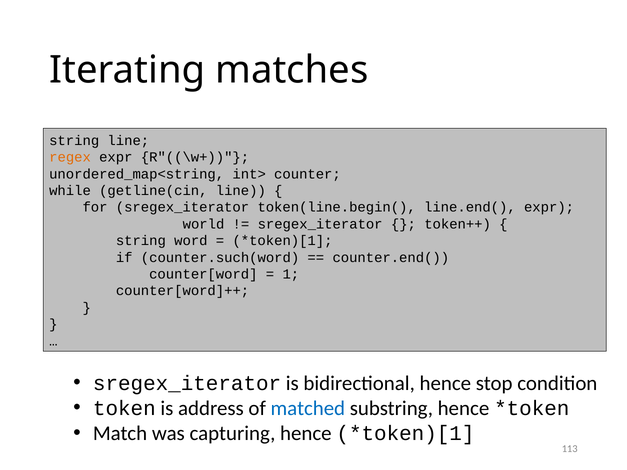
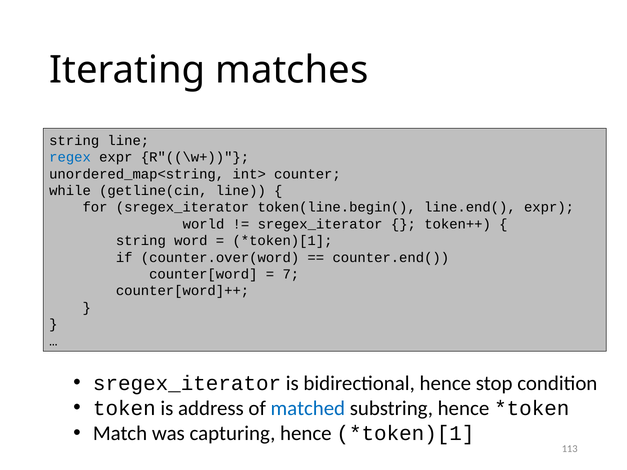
regex colour: orange -> blue (70, 157)
counter.such(word: counter.such(word -> counter.over(word (220, 258)
1: 1 -> 7 (291, 274)
